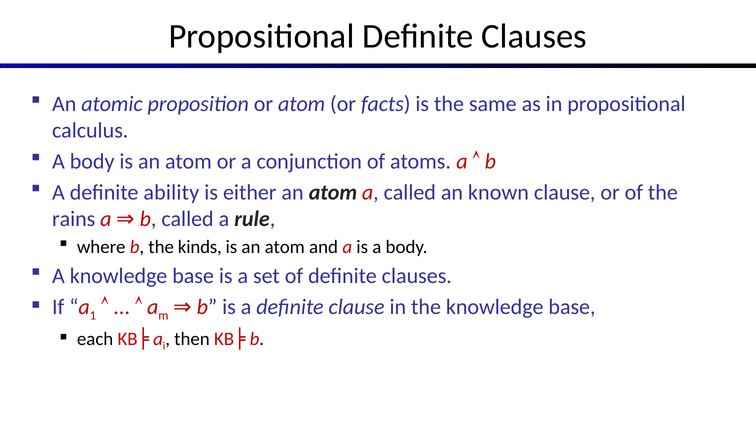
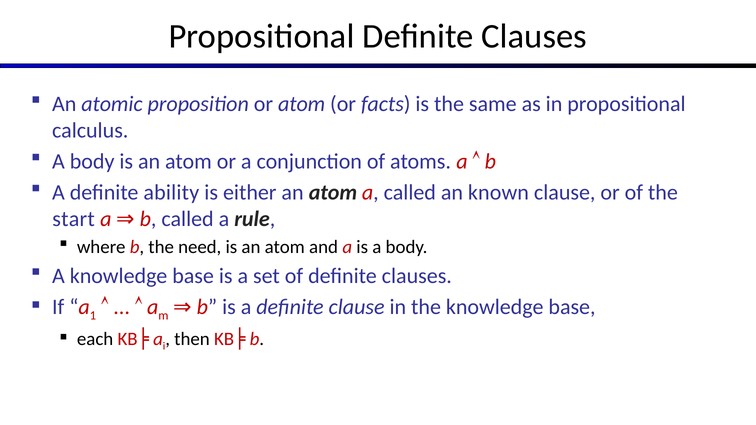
rains: rains -> start (74, 219)
kinds: kinds -> need (200, 247)
